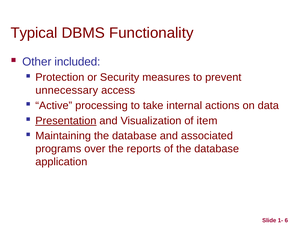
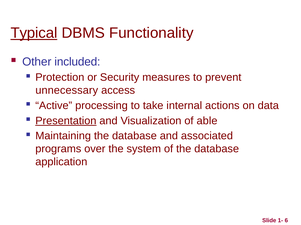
Typical underline: none -> present (34, 33)
item: item -> able (207, 121)
reports: reports -> system (144, 149)
